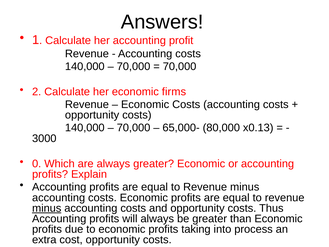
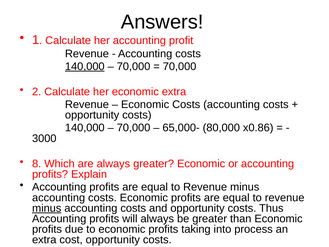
140,000 underline: none -> present (85, 66)
economic firms: firms -> extra (174, 92)
x0.13: x0.13 -> x0.86 (258, 128)
0: 0 -> 8 (37, 164)
